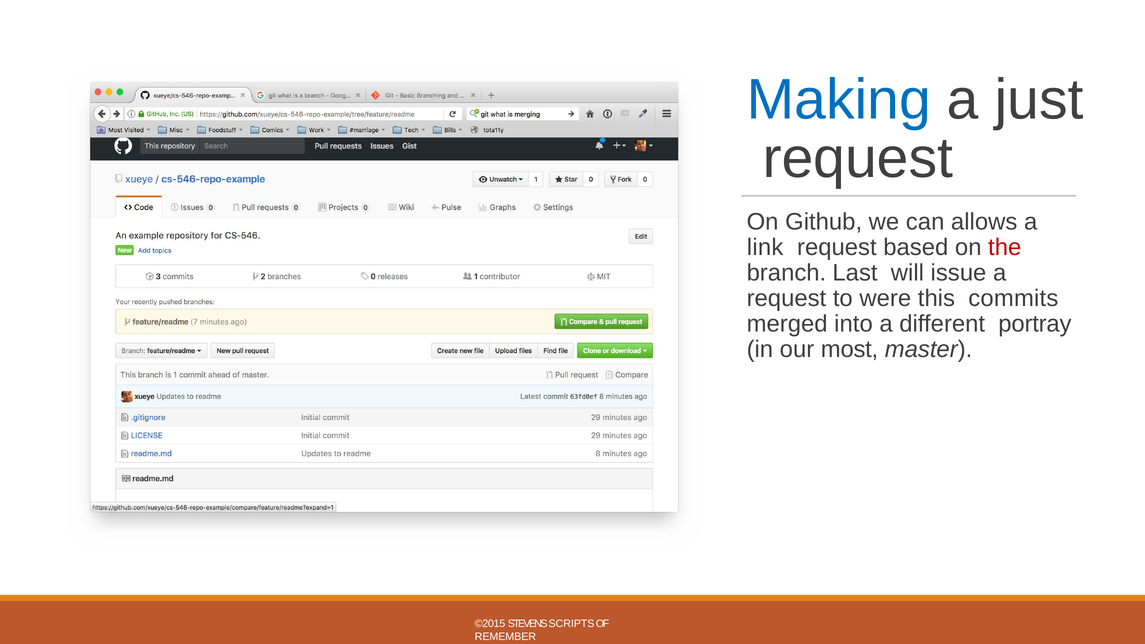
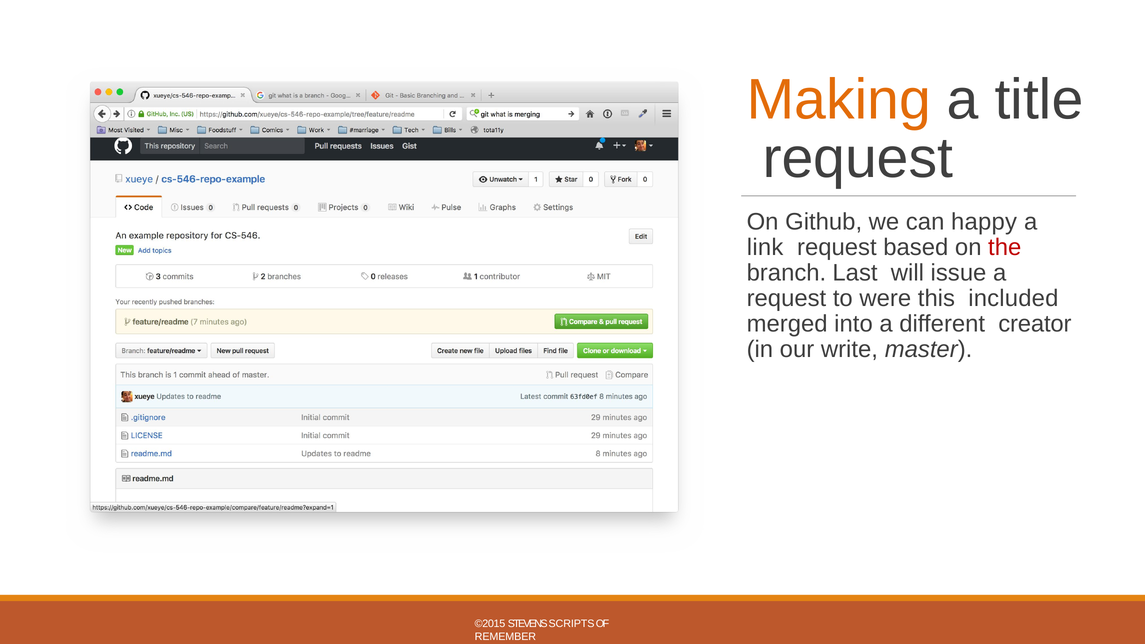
Making colour: blue -> orange (839, 100)
just: just -> title (1039, 100)
allows: allows -> happy (984, 222)
commits: commits -> included (1013, 298)
portray: portray -> creator (1035, 324)
most: most -> write (849, 349)
